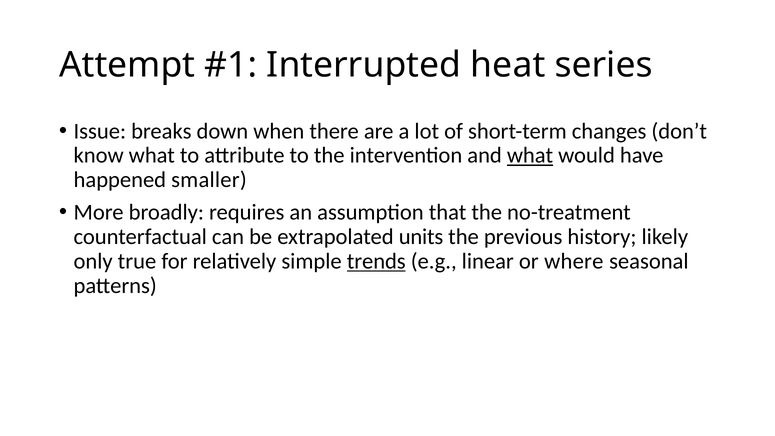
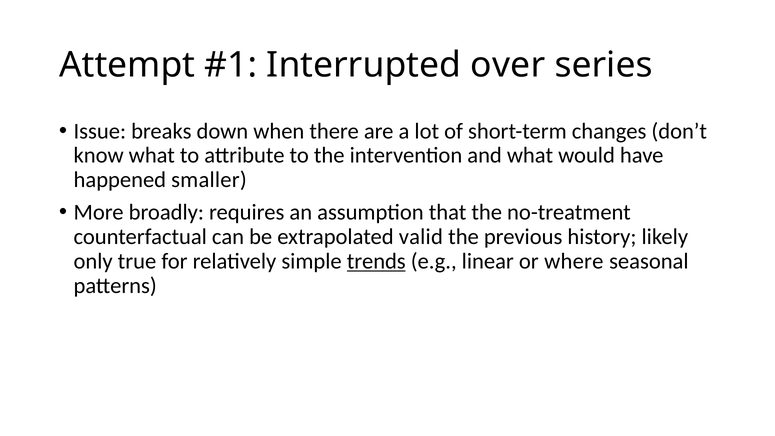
heat: heat -> over (508, 65)
what underline: present -> none (530, 155)
units: units -> valid (421, 237)
